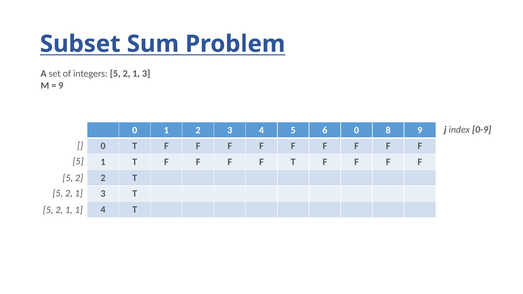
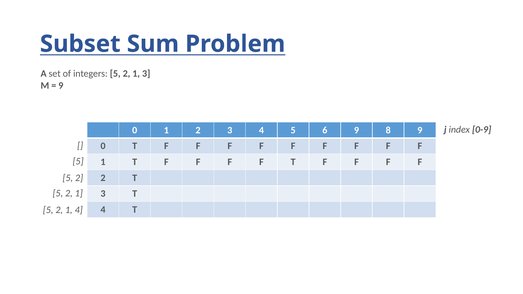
6 0: 0 -> 9 (357, 130)
1 1: 1 -> 4 (79, 210)
